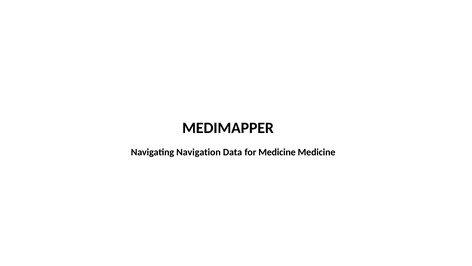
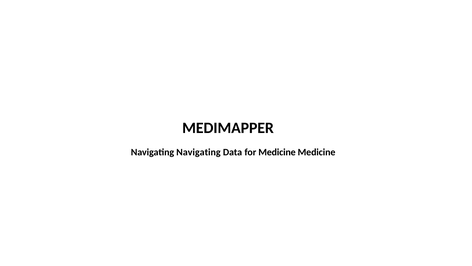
Navigating Navigation: Navigation -> Navigating (198, 152)
